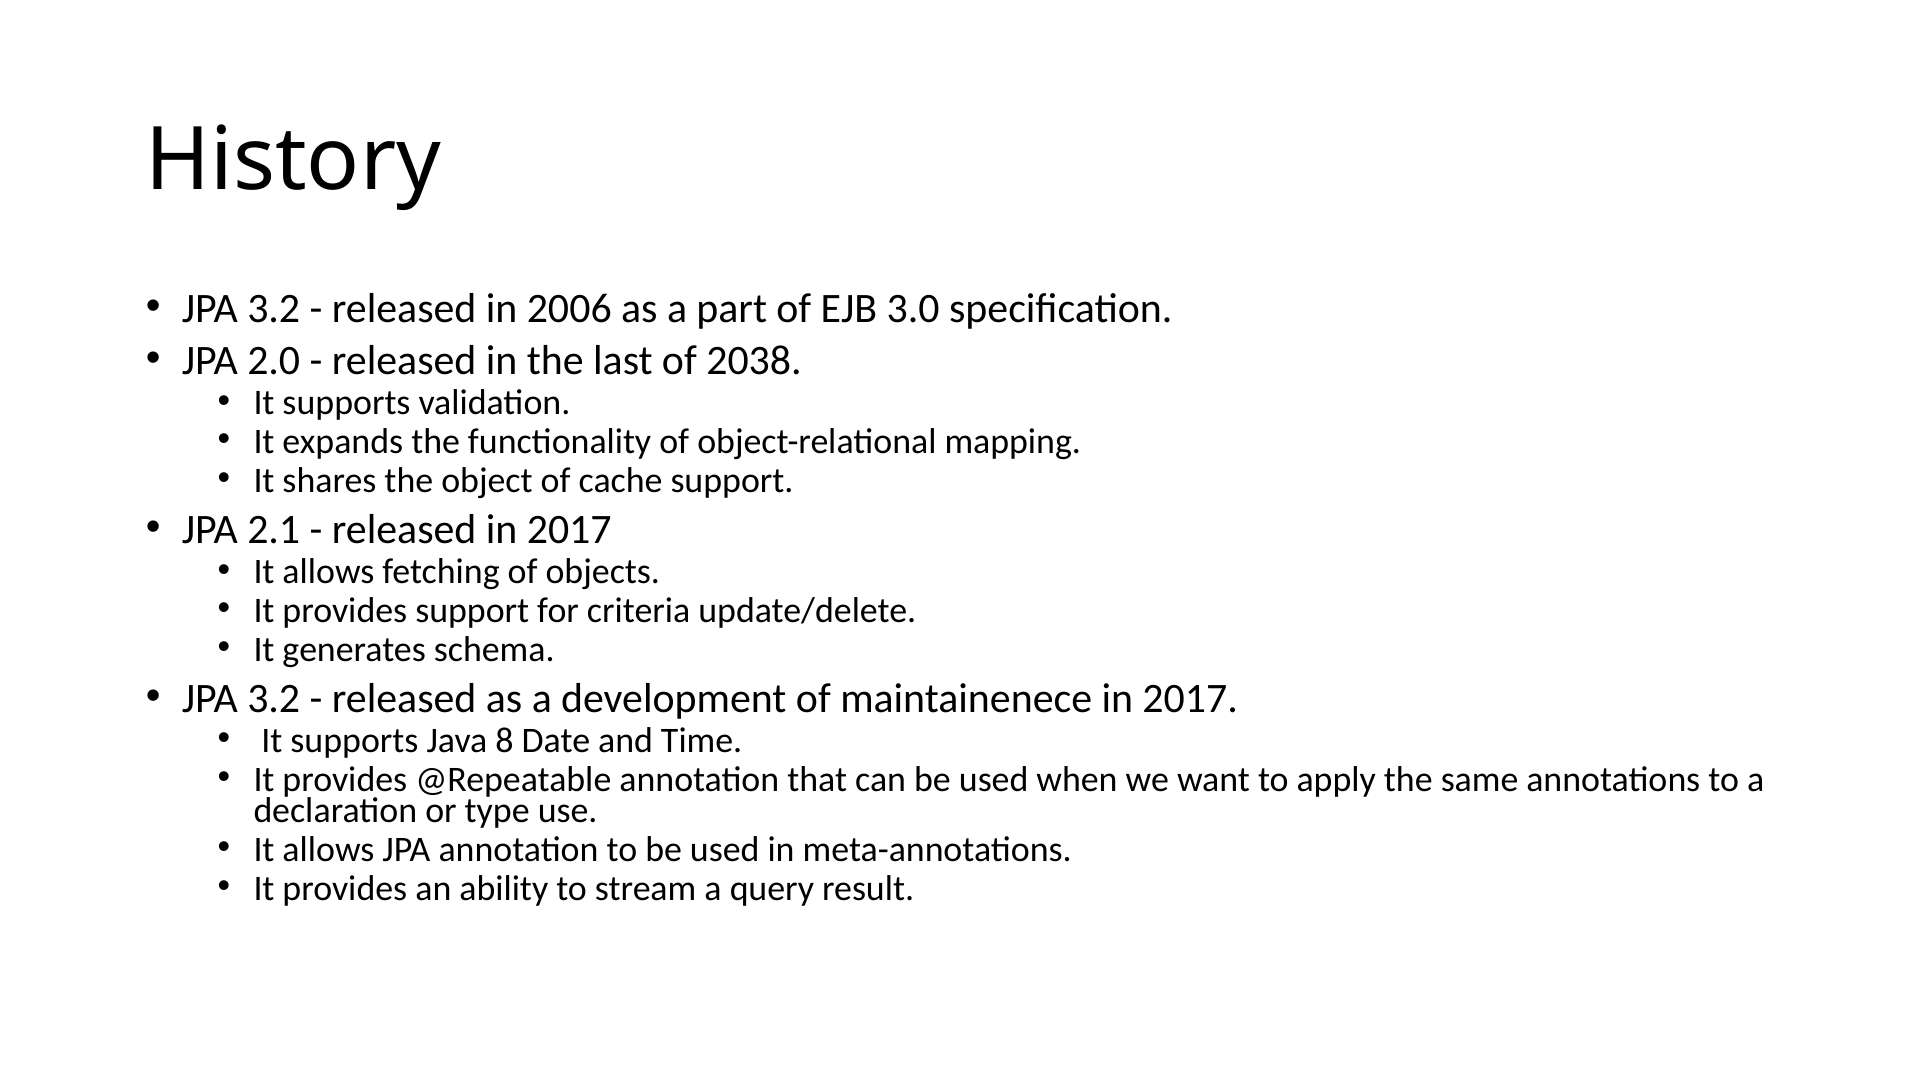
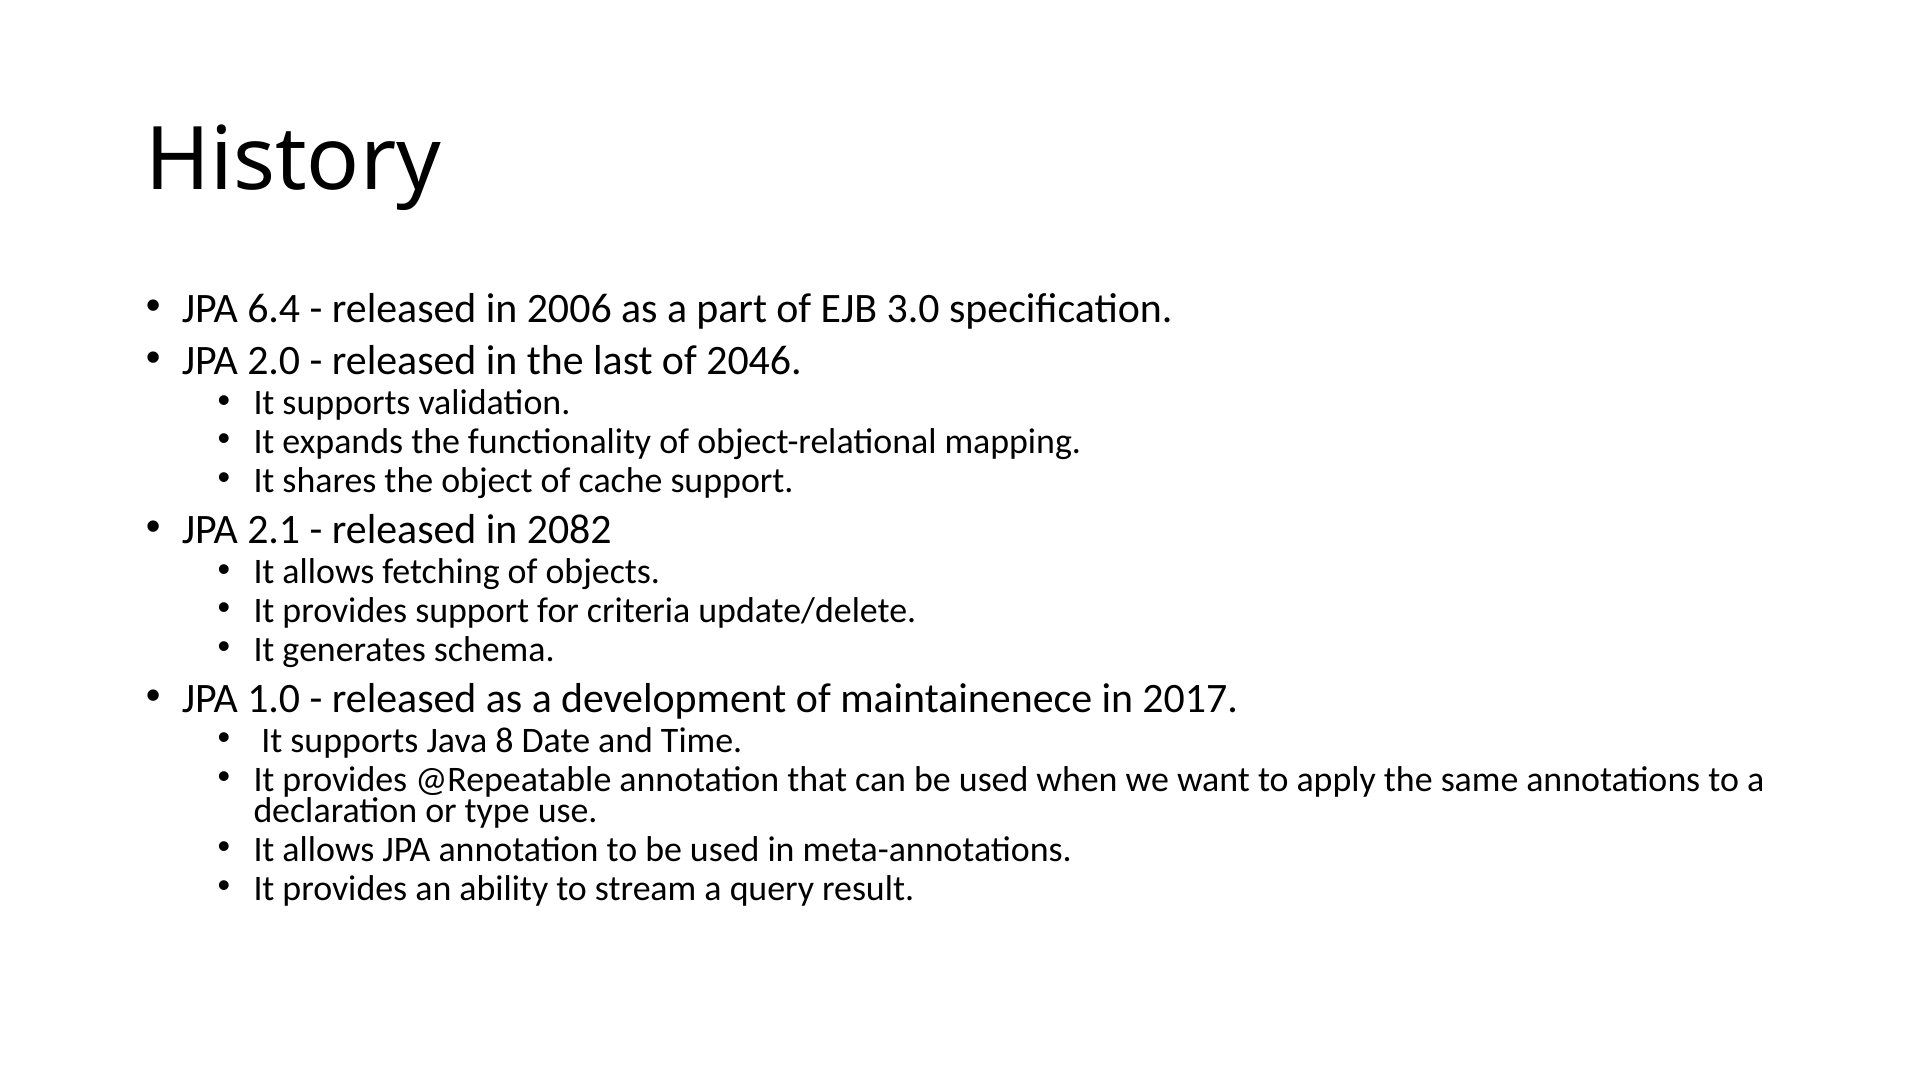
3.2: 3.2 -> 6.4 (274, 309)
2038: 2038 -> 2046 (754, 361)
released in 2017: 2017 -> 2082 (569, 530)
3.2: 3.2 -> 1.0 (274, 699)
